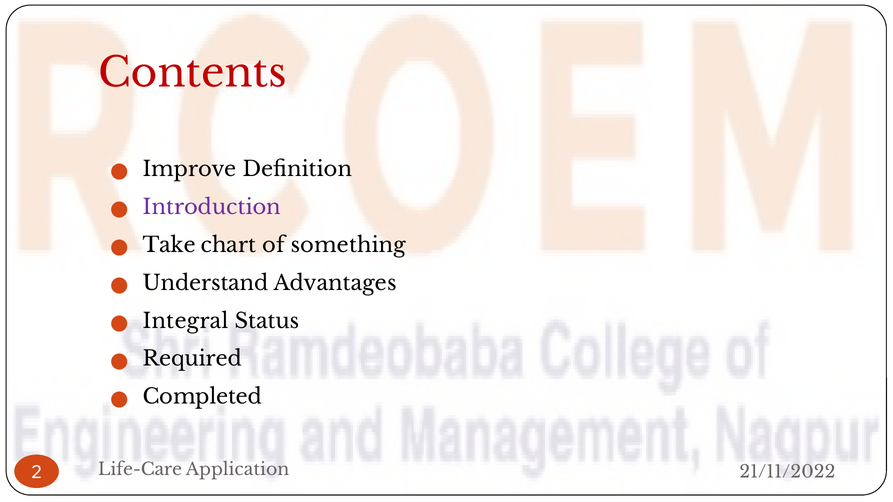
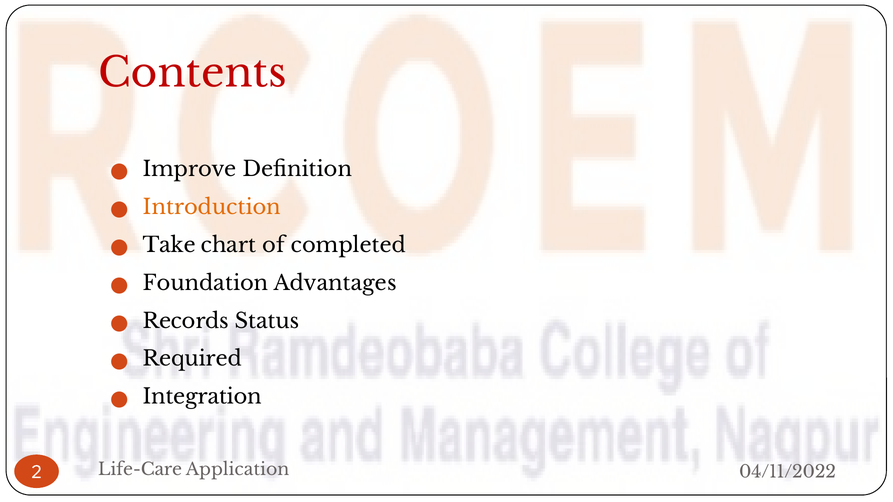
Introduction colour: purple -> orange (212, 207)
something: something -> completed (348, 245)
Understand: Understand -> Foundation (206, 283)
Integral: Integral -> Records (186, 321)
Completed: Completed -> Integration (202, 397)
21/11/2022: 21/11/2022 -> 04/11/2022 (788, 472)
